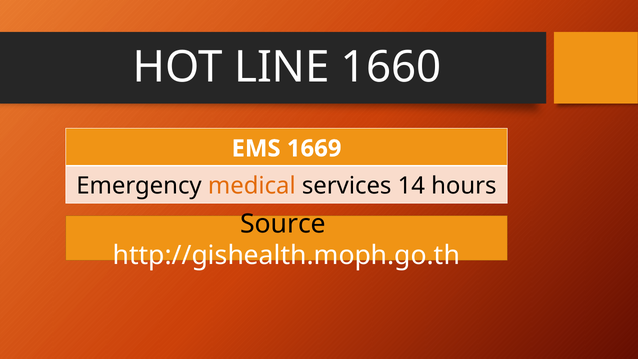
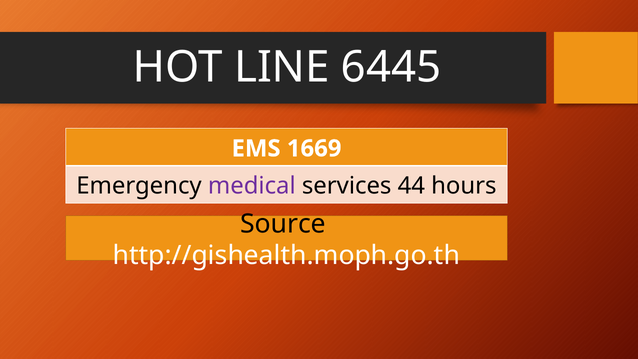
1660: 1660 -> 6445 (391, 67)
medical colour: orange -> purple (252, 186)
14: 14 -> 44 (411, 186)
